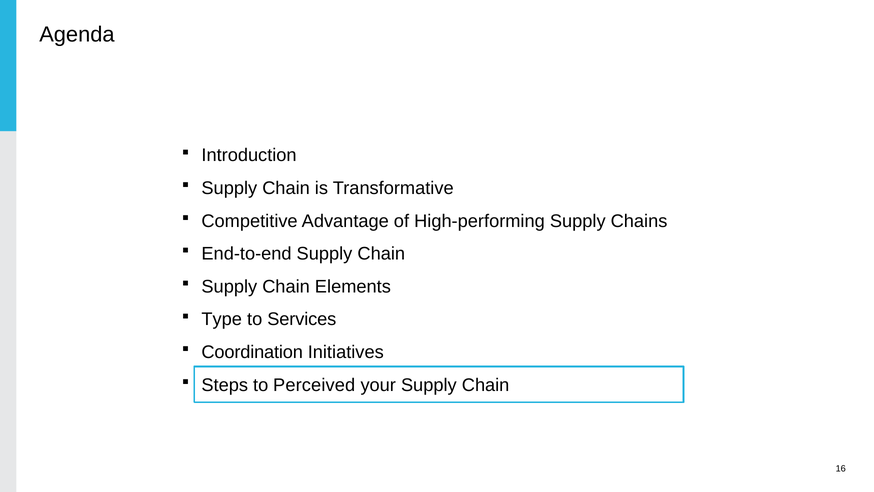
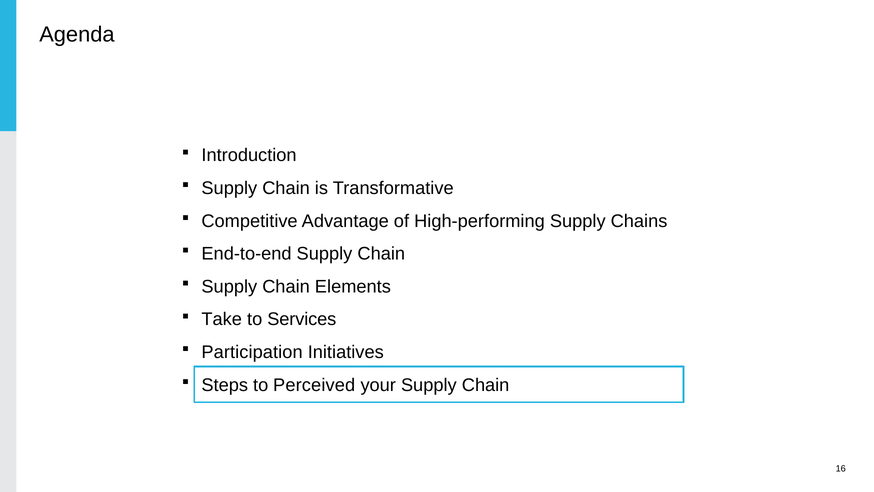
Type: Type -> Take (222, 319)
Coordination: Coordination -> Participation (252, 352)
